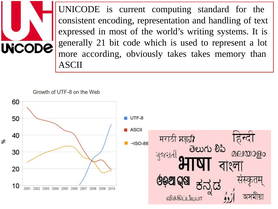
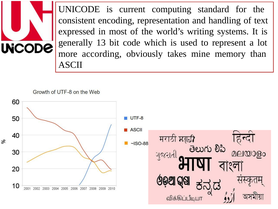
21: 21 -> 13 (101, 43)
takes takes: takes -> mine (201, 54)
